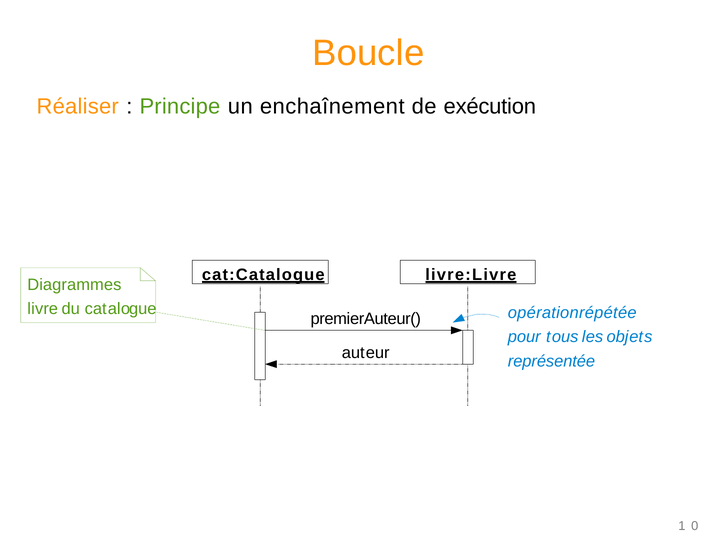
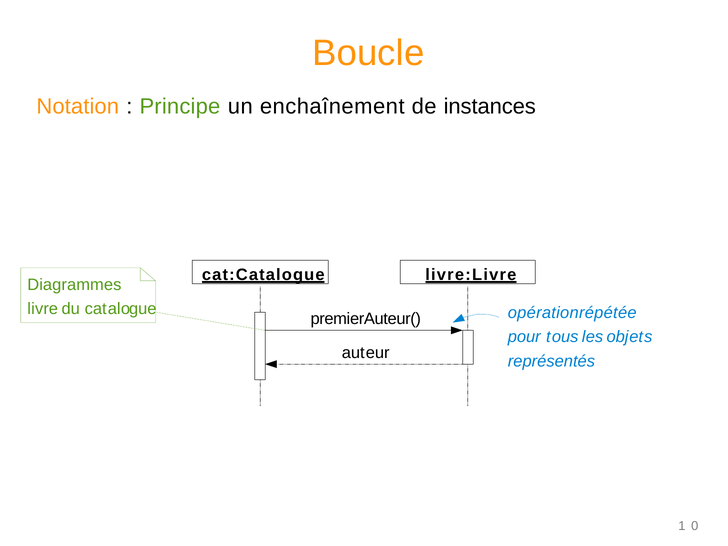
Réaliser: Réaliser -> Notation (78, 106)
exécution: exécution -> instances (490, 106)
représentée: représentée -> représentés (551, 361)
